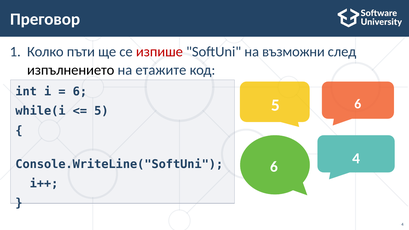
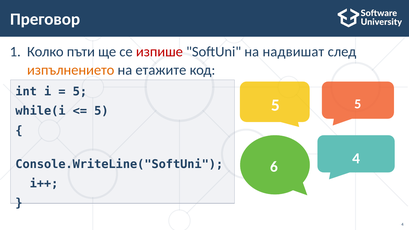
възможни: възможни -> надвишат (293, 52)
изпълнението colour: black -> orange (71, 70)
6: 6 -> 5 (80, 92)
5 6: 6 -> 5 (358, 104)
